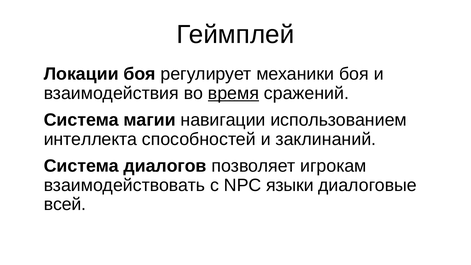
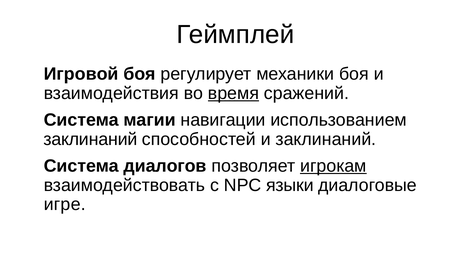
Локации: Локации -> Игровой (81, 74)
интеллекта: интеллекта -> заклинаний (90, 139)
игрокам underline: none -> present (333, 166)
всей: всей -> игре (65, 204)
